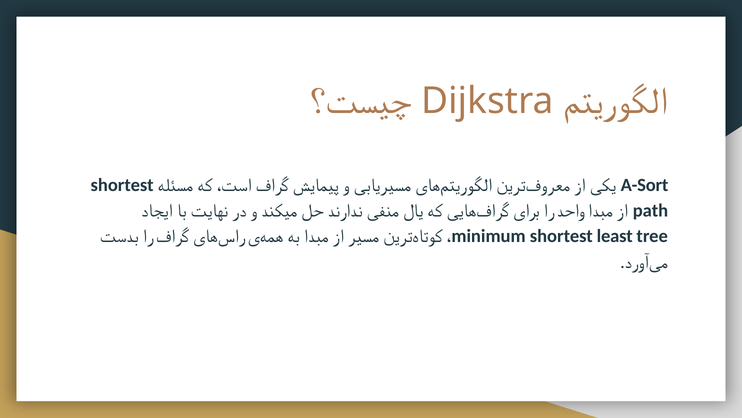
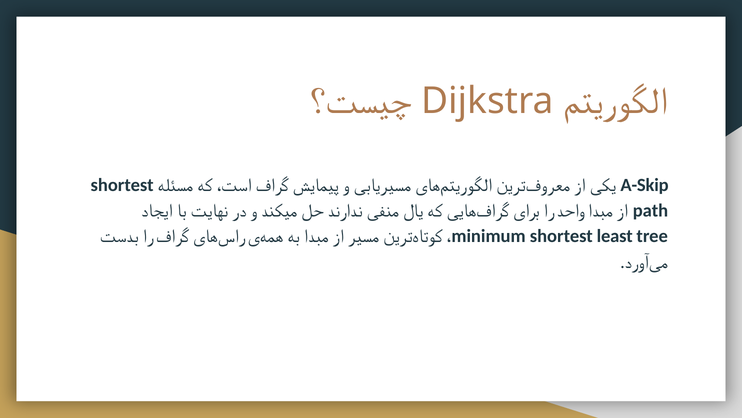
A-Sort: A-Sort -> A-Skip (645, 185)
